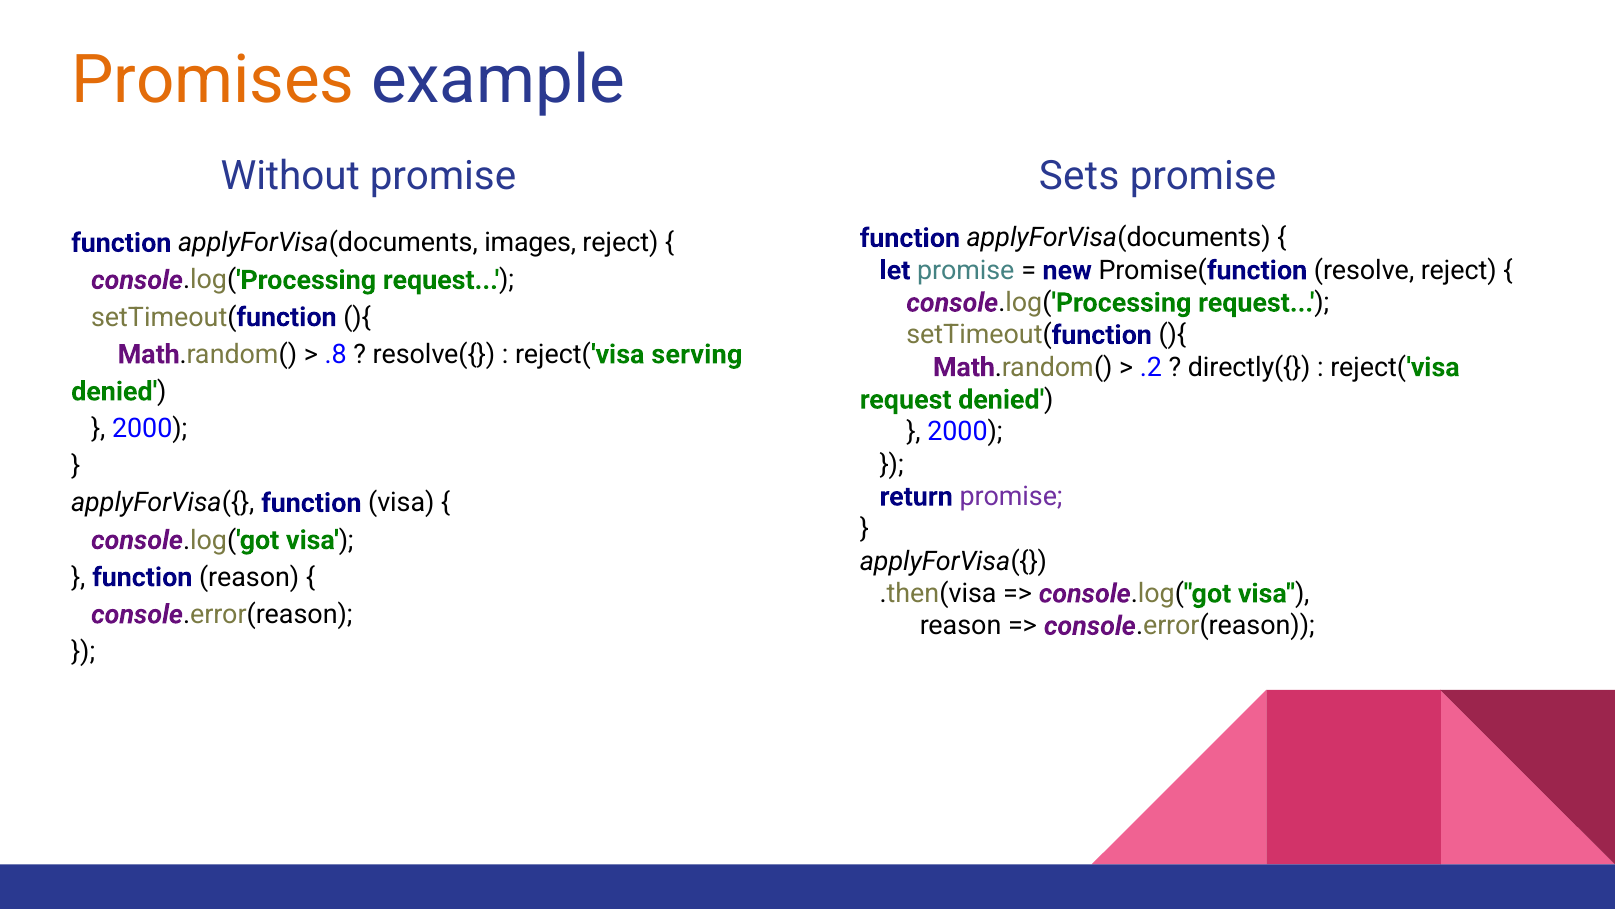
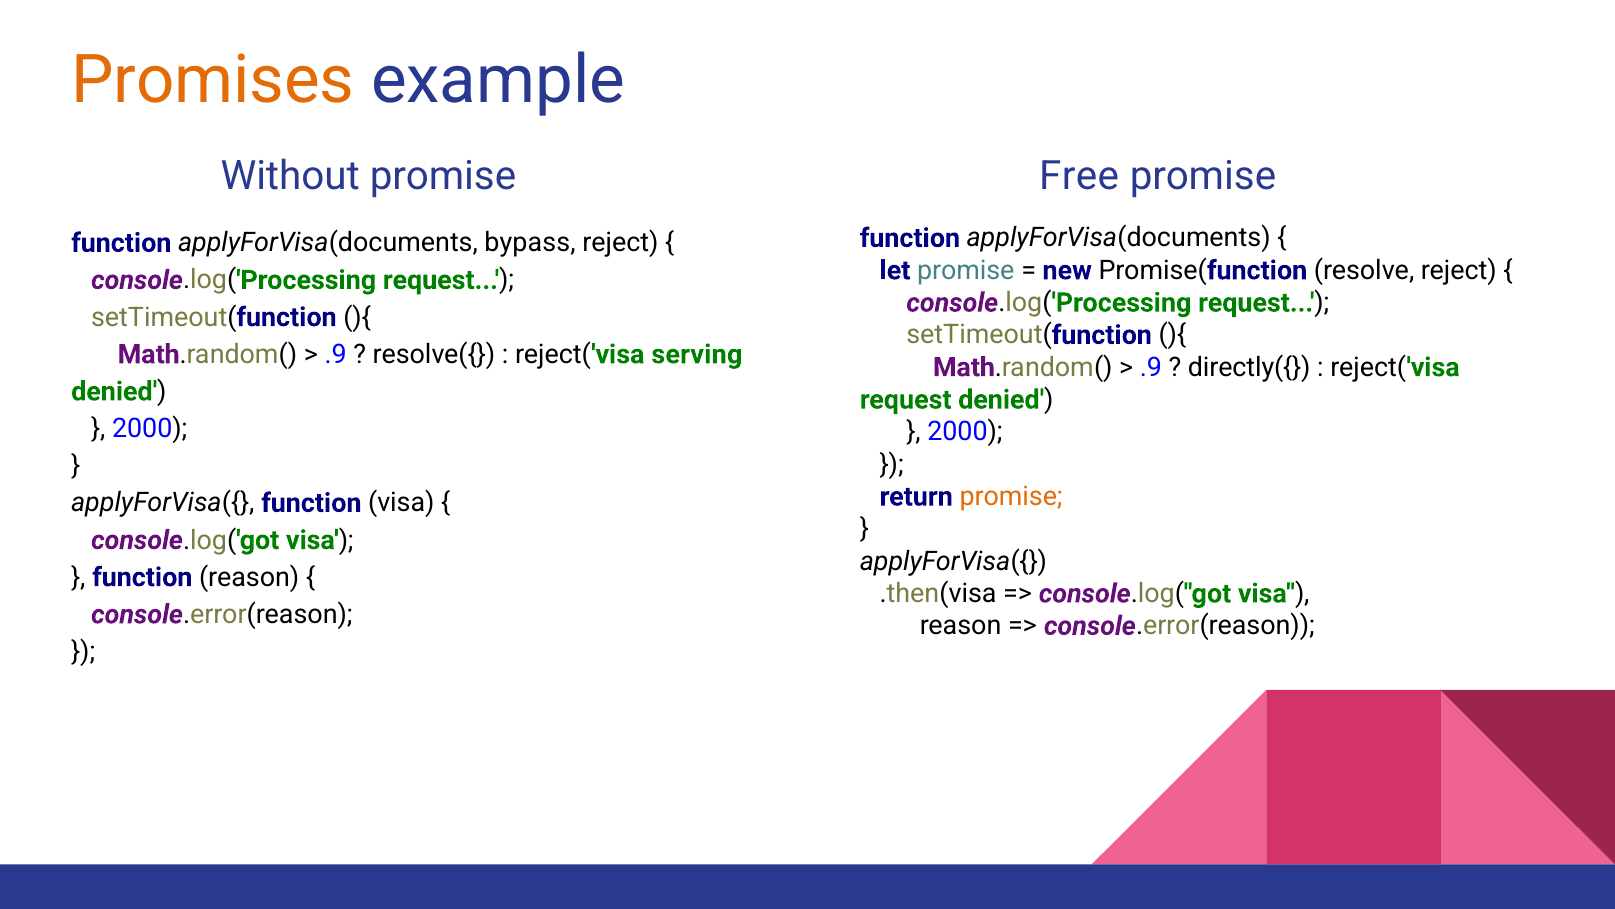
Sets: Sets -> Free (1079, 176)
images: images -> bypass (530, 243)
.8: .8 -> .9 (336, 354)
.2: .2 -> .9 (1151, 367)
promise colour: purple -> orange (1011, 496)
